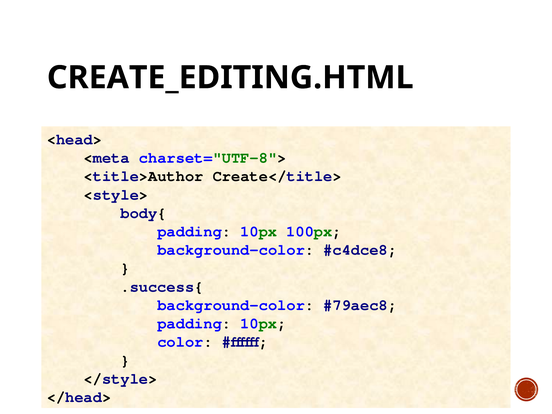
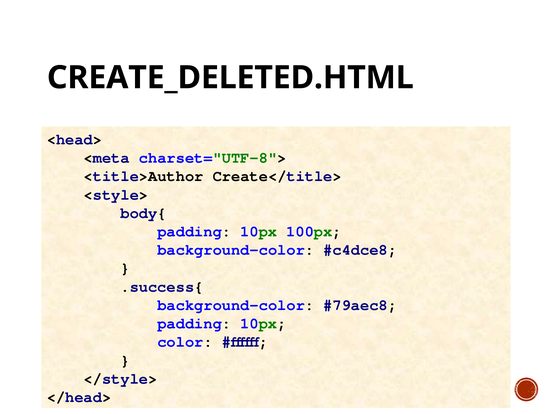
CREATE_EDITING.HTML: CREATE_EDITING.HTML -> CREATE_DELETED.HTML (230, 78)
